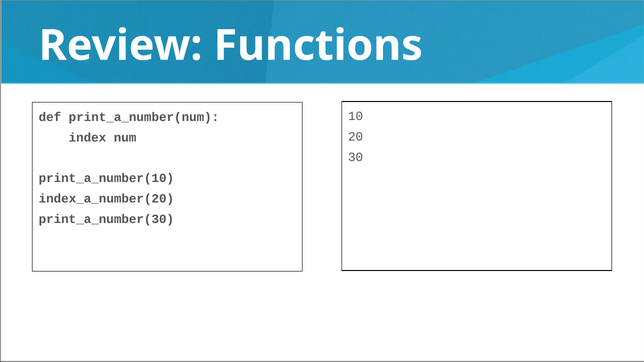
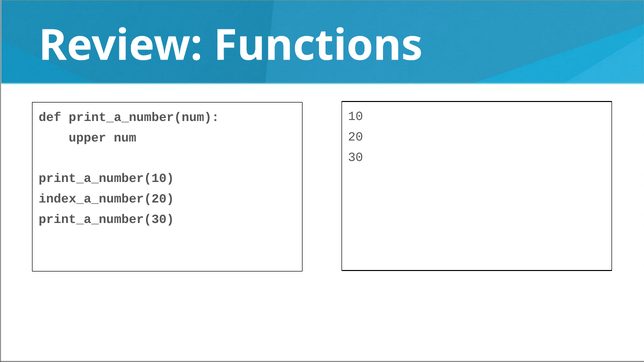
index: index -> upper (87, 138)
